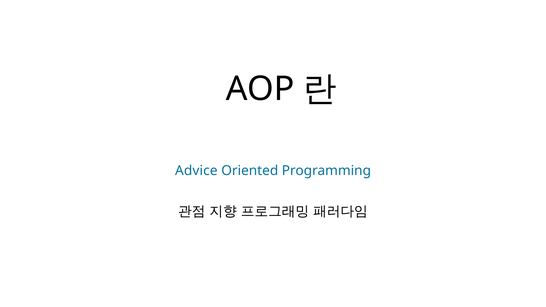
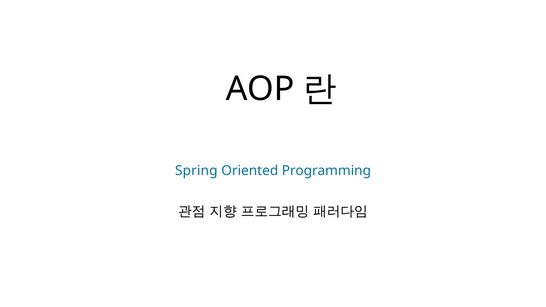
Advice: Advice -> Spring (196, 171)
